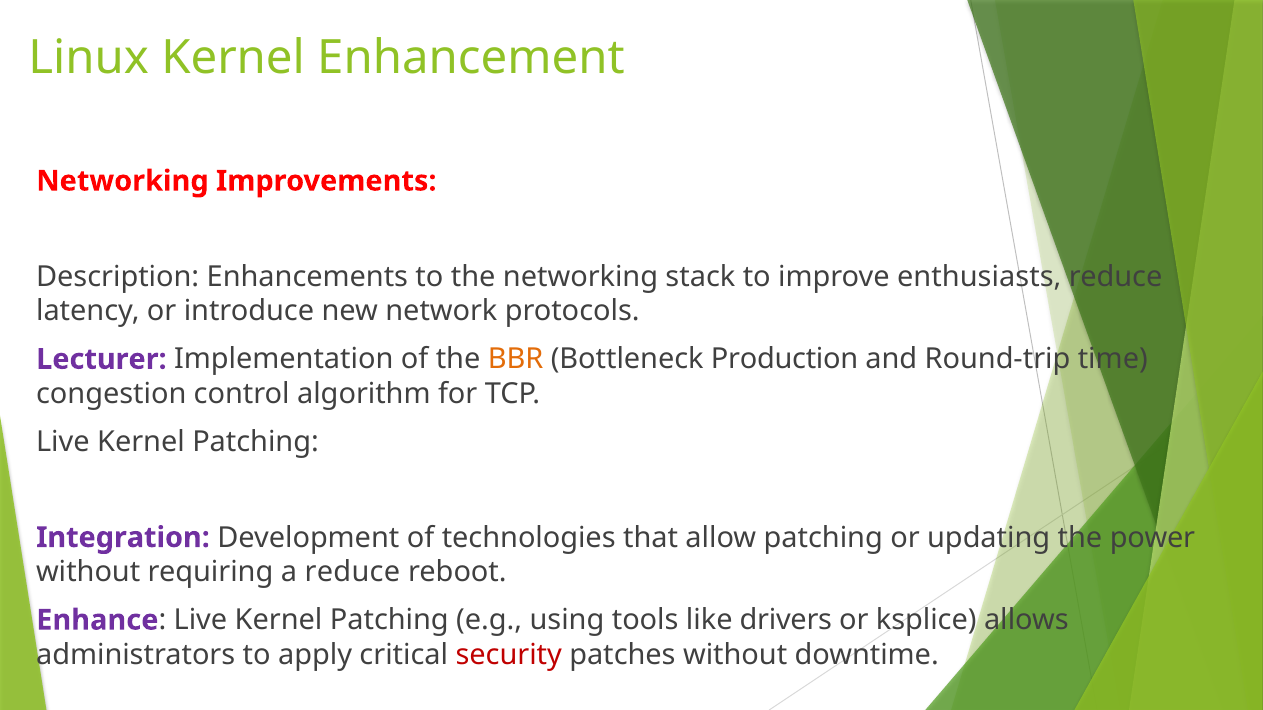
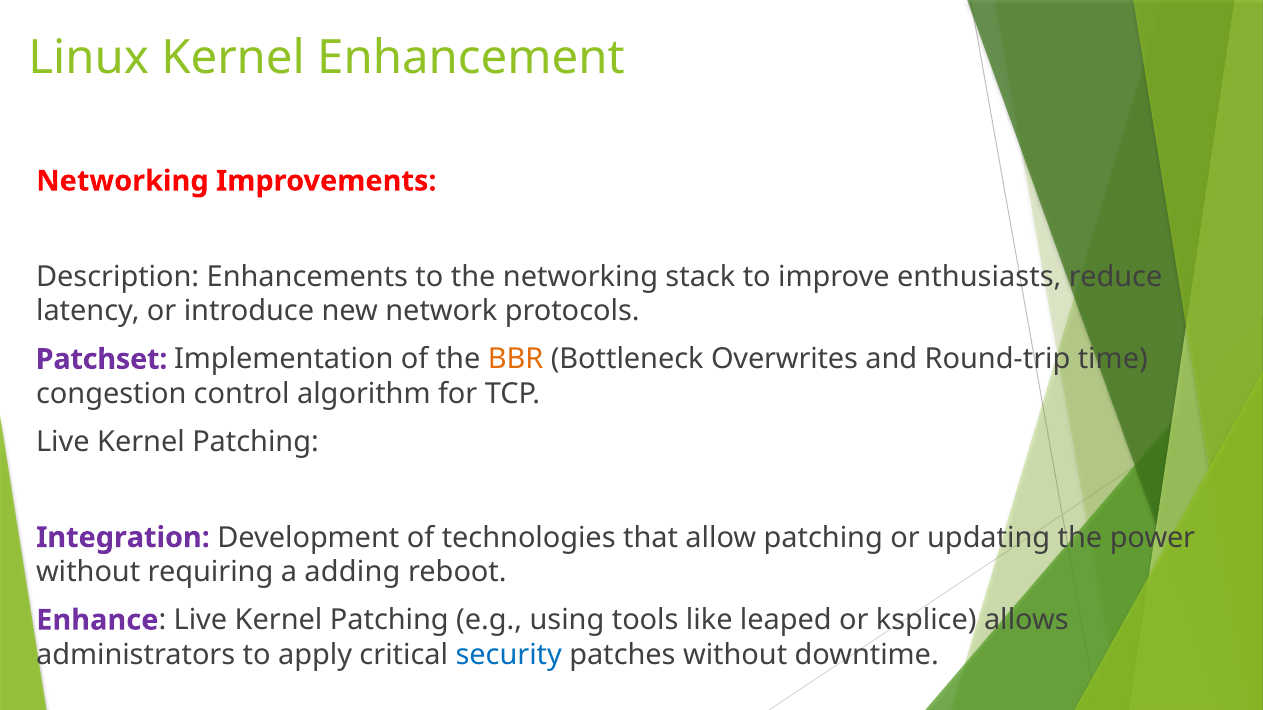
Lecturer: Lecturer -> Patchset (102, 359)
Production: Production -> Overwrites (785, 359)
a reduce: reduce -> adding (352, 573)
drivers: drivers -> leaped (786, 620)
security colour: red -> blue (509, 655)
